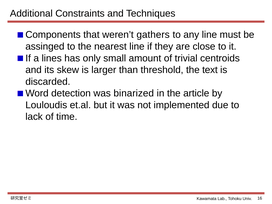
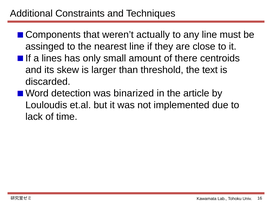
gathers: gathers -> actually (153, 35)
trivial: trivial -> there (186, 58)
